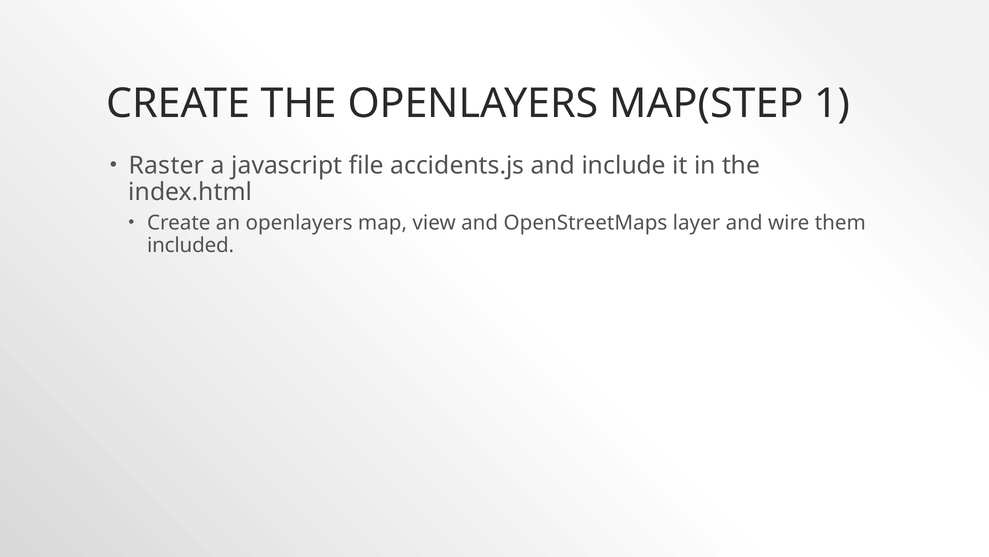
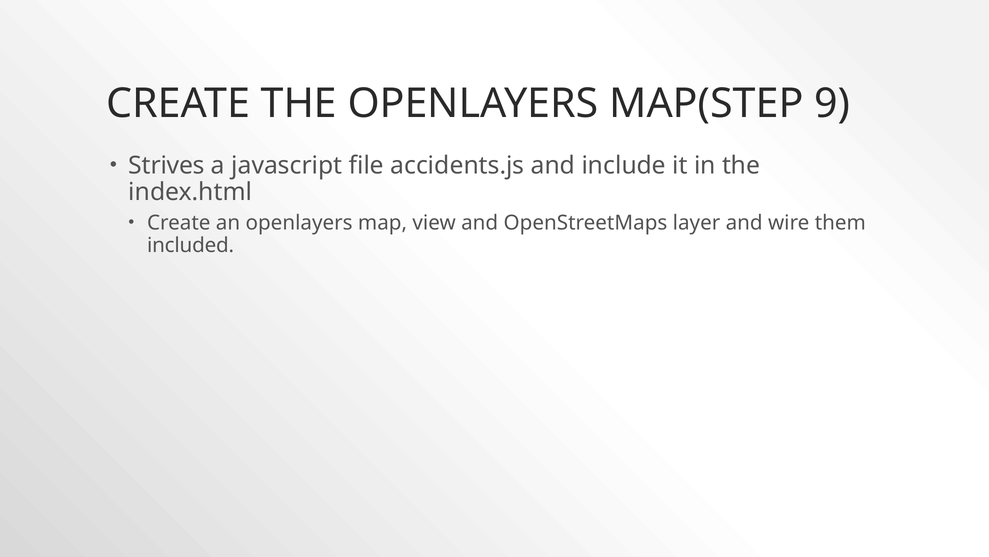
1: 1 -> 9 (832, 104)
Raster: Raster -> Strives (167, 165)
